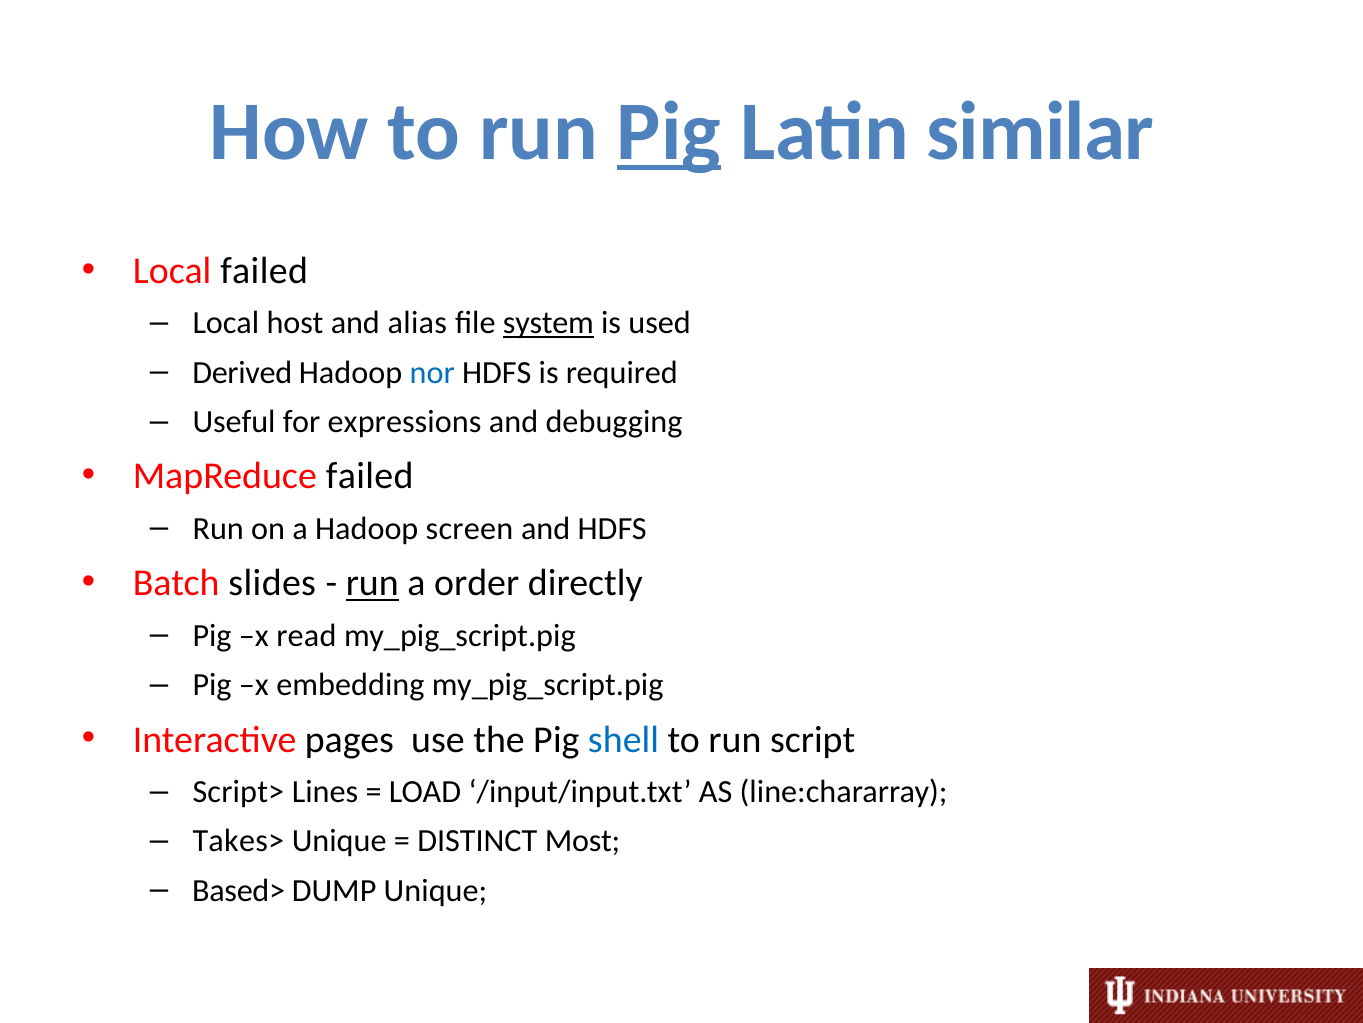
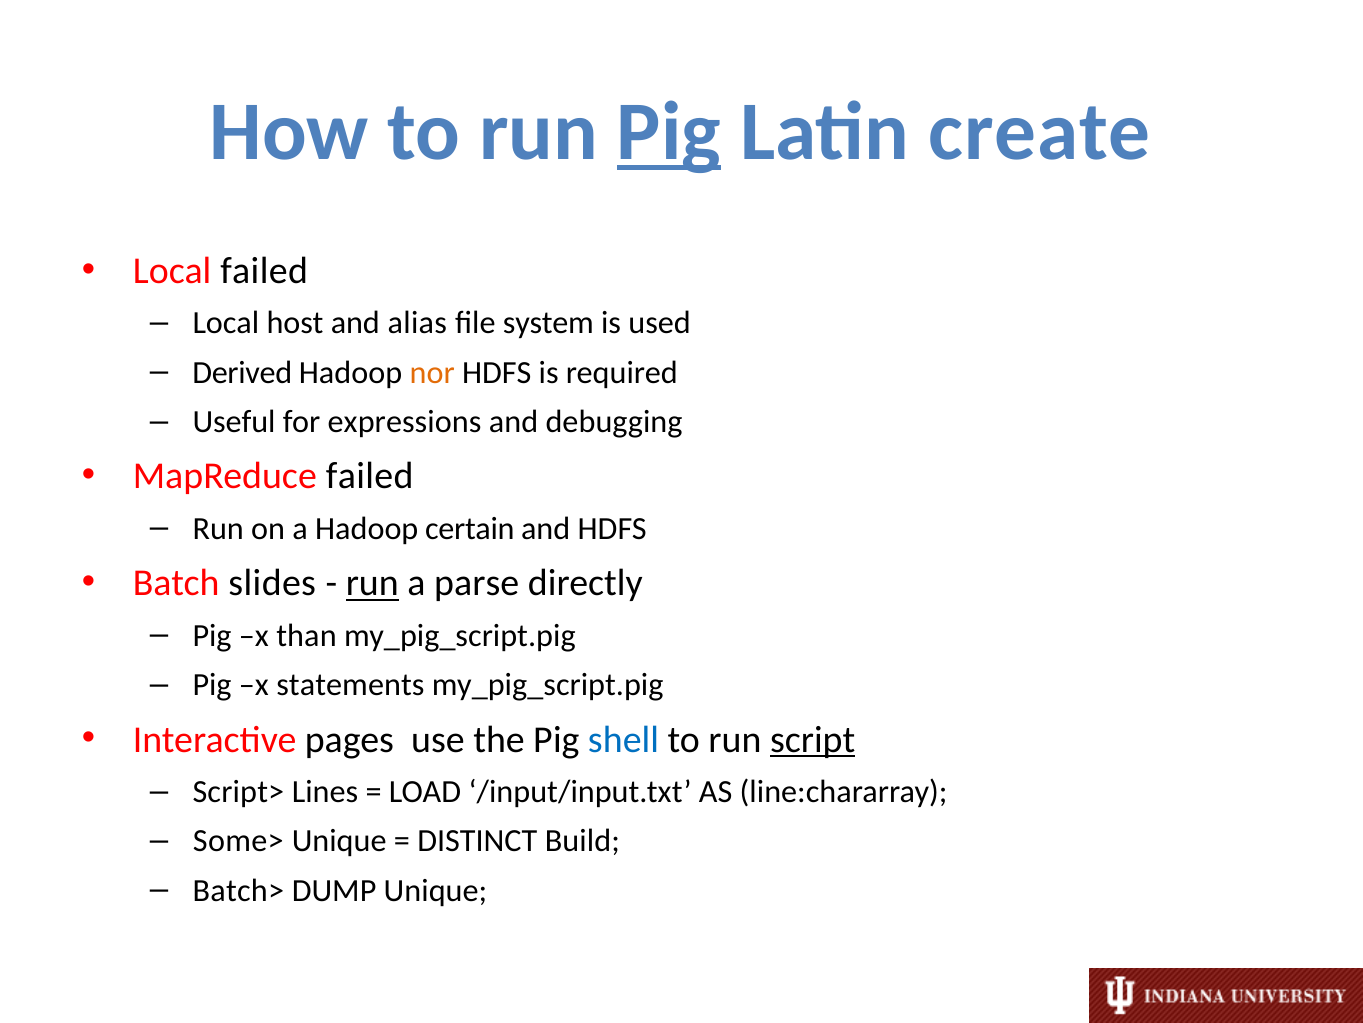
similar: similar -> create (1040, 132)
system underline: present -> none (548, 323)
nor colour: blue -> orange (432, 372)
screen: screen -> certain (470, 528)
order: order -> parse (477, 583)
read: read -> than (306, 635)
embedding: embedding -> statements (350, 684)
script underline: none -> present (813, 739)
Takes>: Takes> -> Some> (238, 841)
Most: Most -> Build (582, 841)
Based>: Based> -> Batch> (238, 890)
